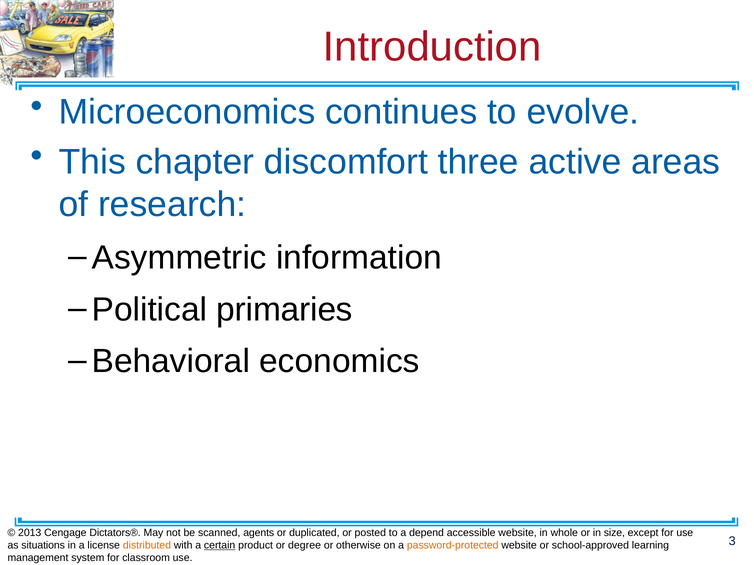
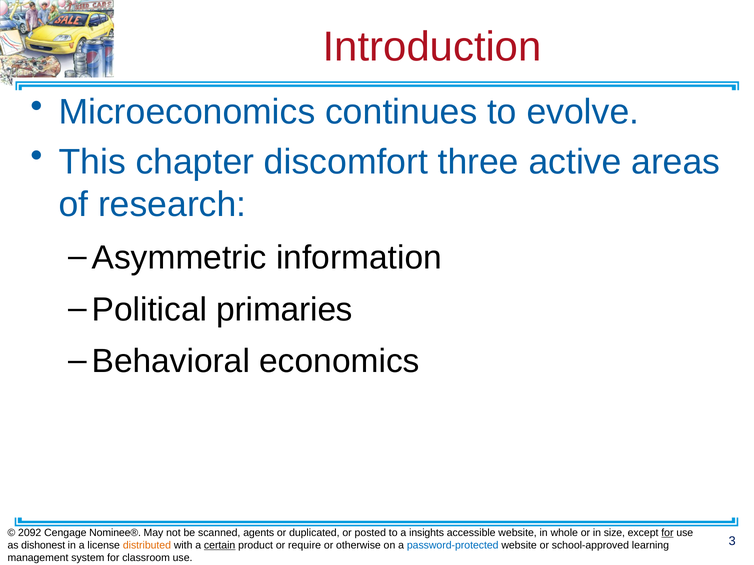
2013: 2013 -> 2092 (30, 533)
Dictators®: Dictators® -> Nominee® (115, 533)
depend: depend -> insights (427, 533)
for underline: none -> present (667, 533)
situations: situations -> dishonest (43, 546)
degree: degree -> require (305, 546)
password-protected colour: orange -> blue (453, 546)
